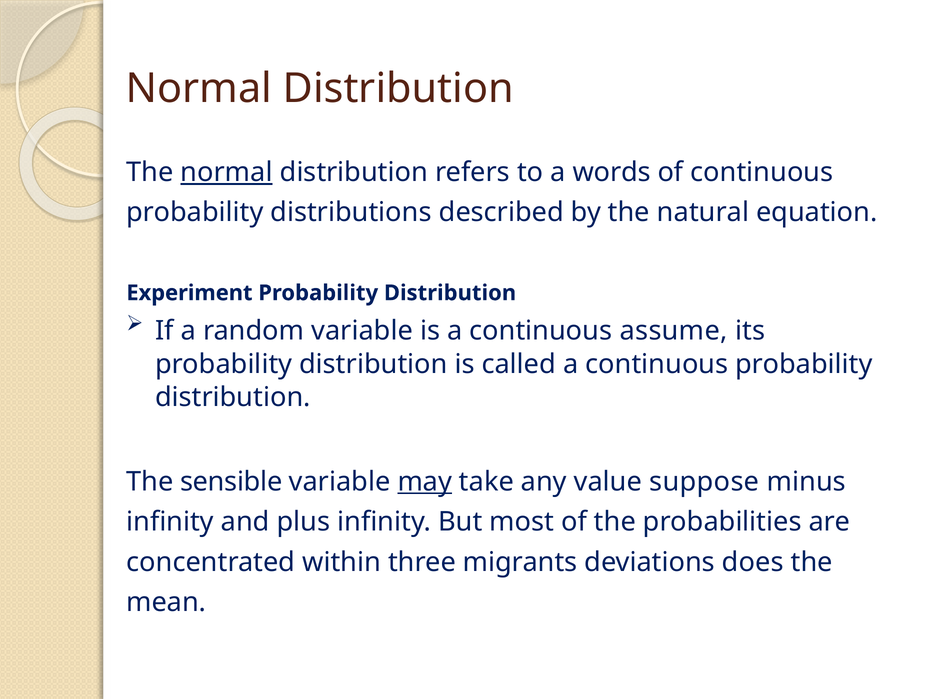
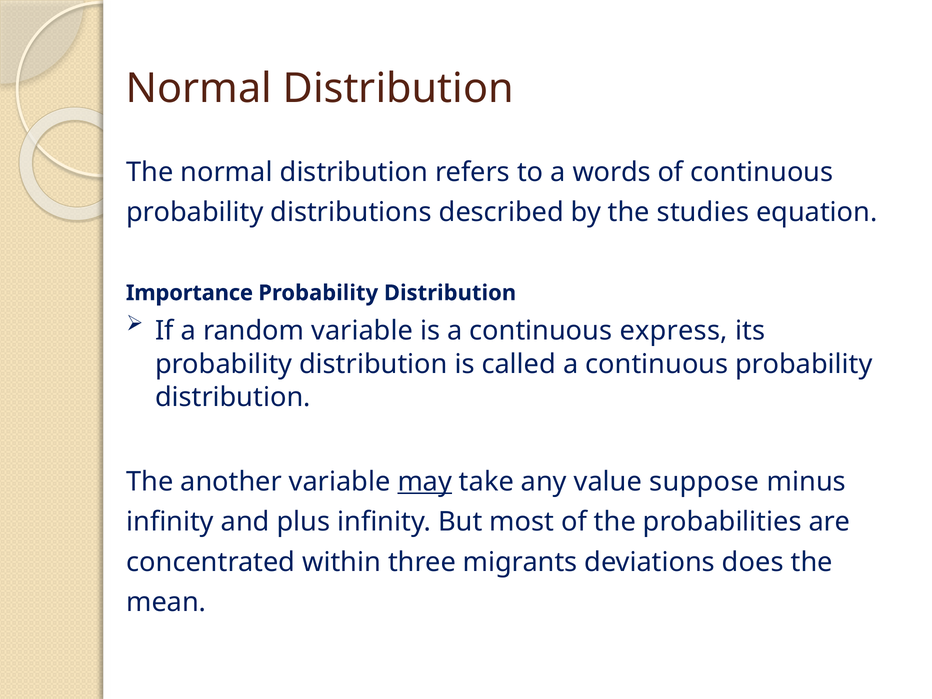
normal underline: present -> none (227, 172)
natural: natural -> studies (703, 213)
Experiment: Experiment -> Importance (189, 293)
assume: assume -> express (674, 331)
sensible: sensible -> another (231, 482)
